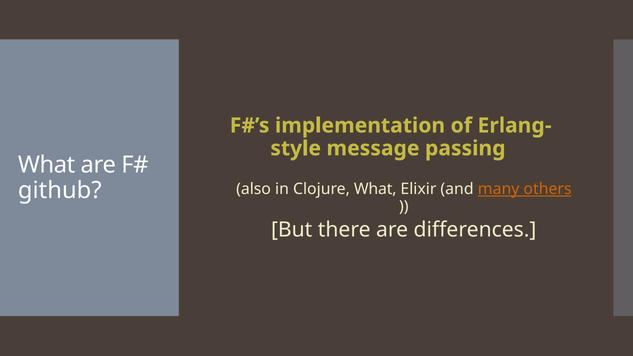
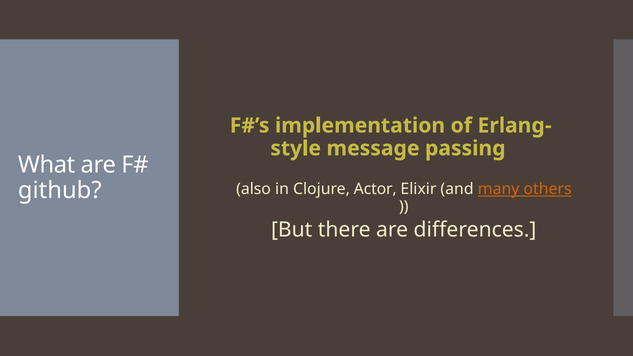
Clojure What: What -> Actor (375, 189)
